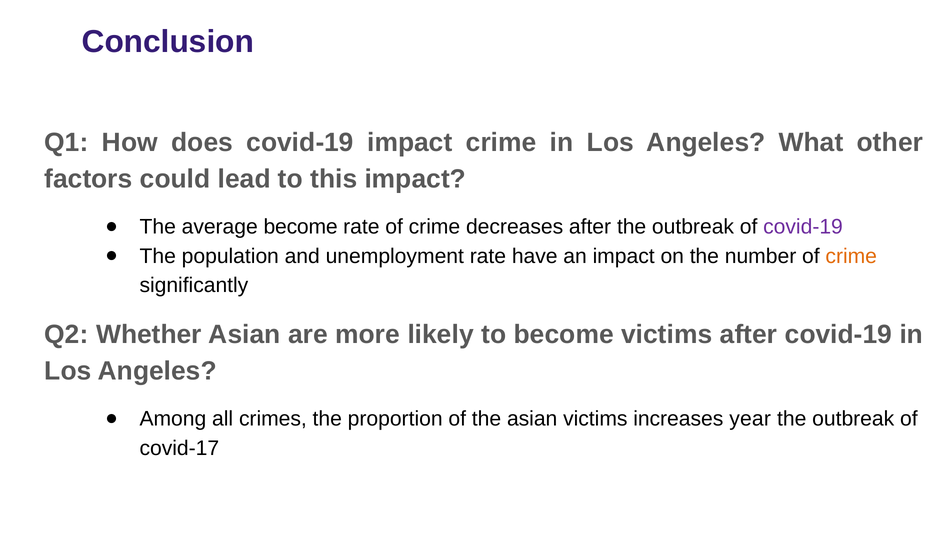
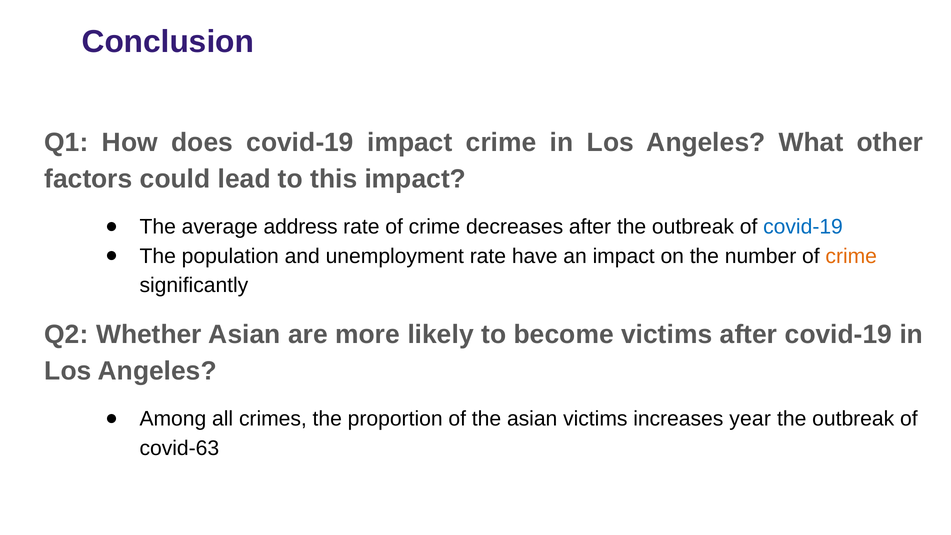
average become: become -> address (301, 227)
covid-19 colour: purple -> blue (803, 227)
covid-17: covid-17 -> covid-63 (179, 448)
